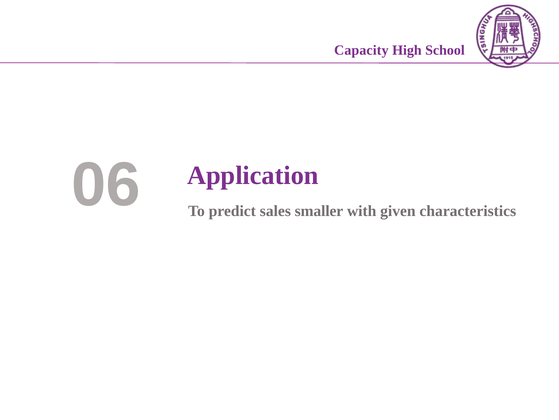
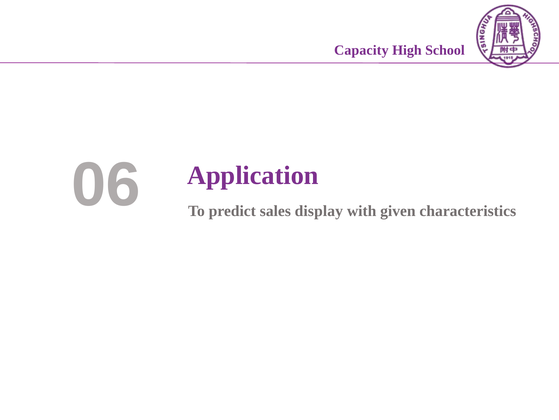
smaller: smaller -> display (319, 211)
